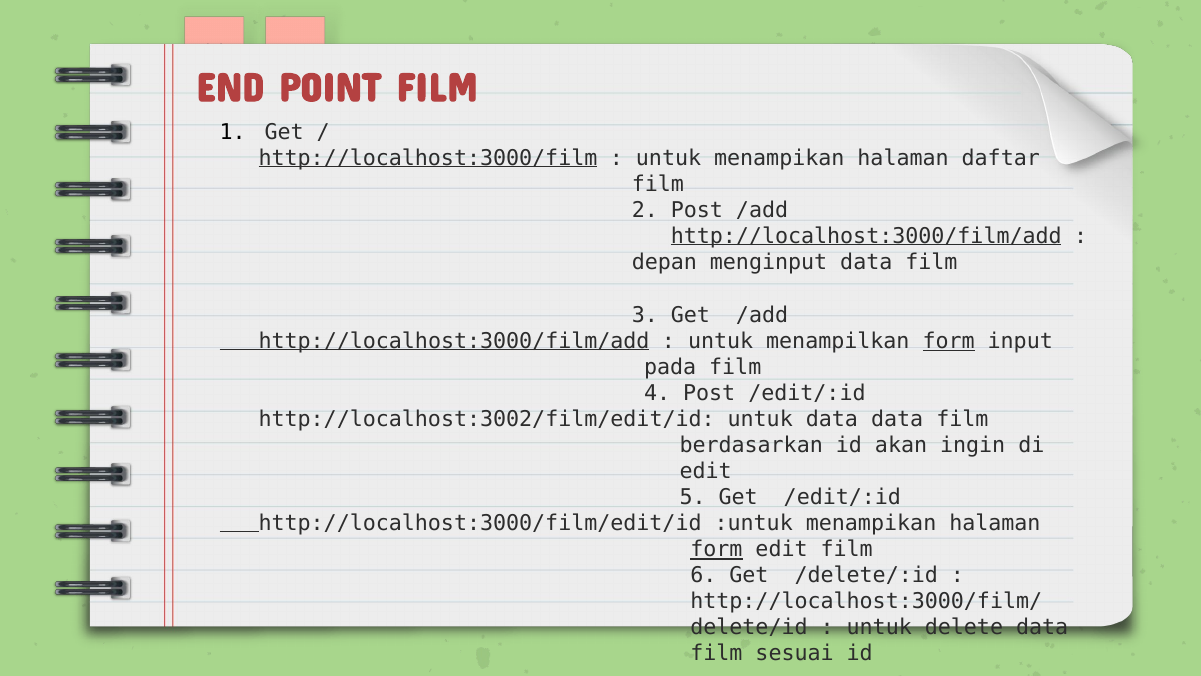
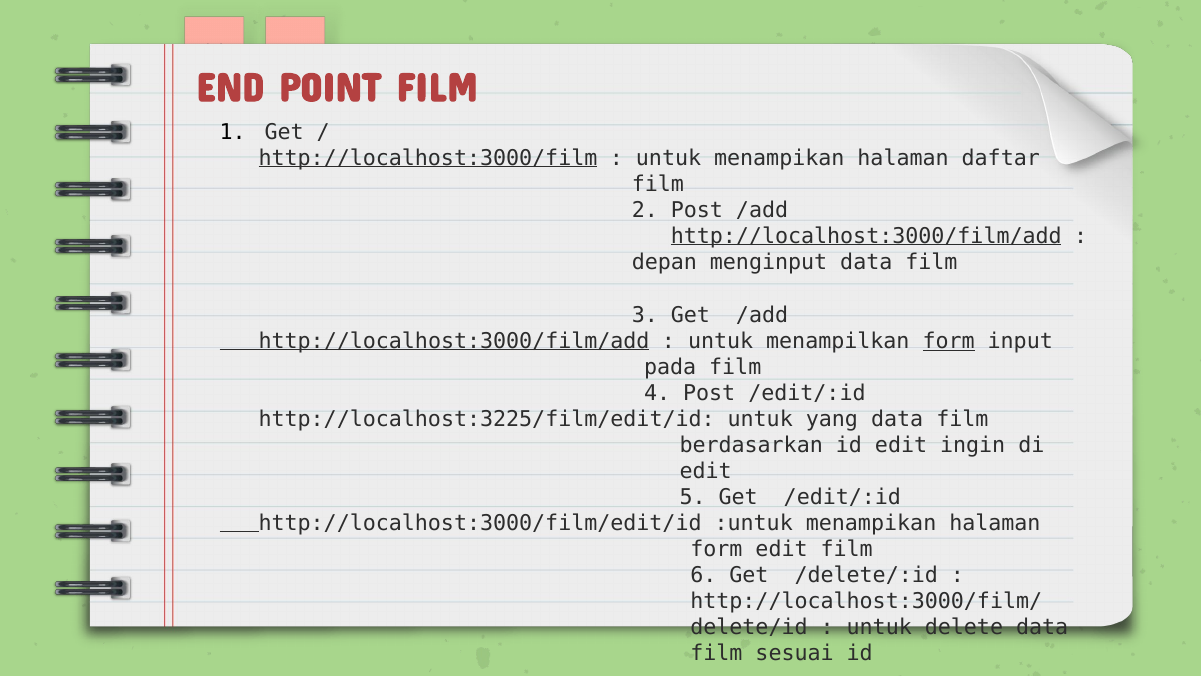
http://localhost:3002/film/edit/id: http://localhost:3002/film/edit/id -> http://localhost:3225/film/edit/id (487, 419)
untuk data: data -> yang (832, 419)
id akan: akan -> edit (901, 445)
form underline: present -> none (716, 549)
